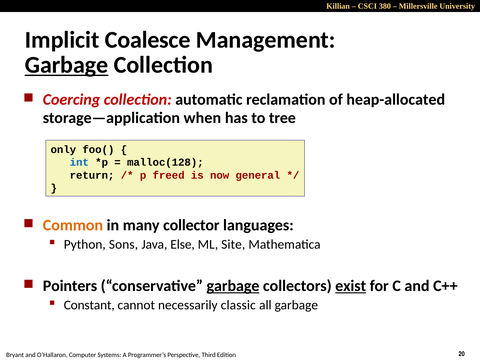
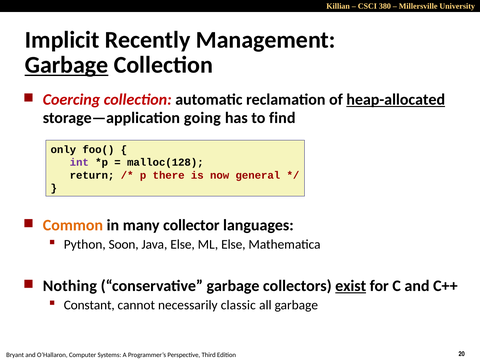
Coalesce: Coalesce -> Recently (148, 40)
heap-allocated underline: none -> present (396, 100)
when: when -> going (202, 118)
tree: tree -> find (282, 118)
int colour: blue -> purple (79, 162)
freed: freed -> there (169, 175)
Sons: Sons -> Soon (124, 244)
ML Site: Site -> Else (233, 244)
Pointers: Pointers -> Nothing (70, 286)
garbage underline: present -> none (233, 286)
